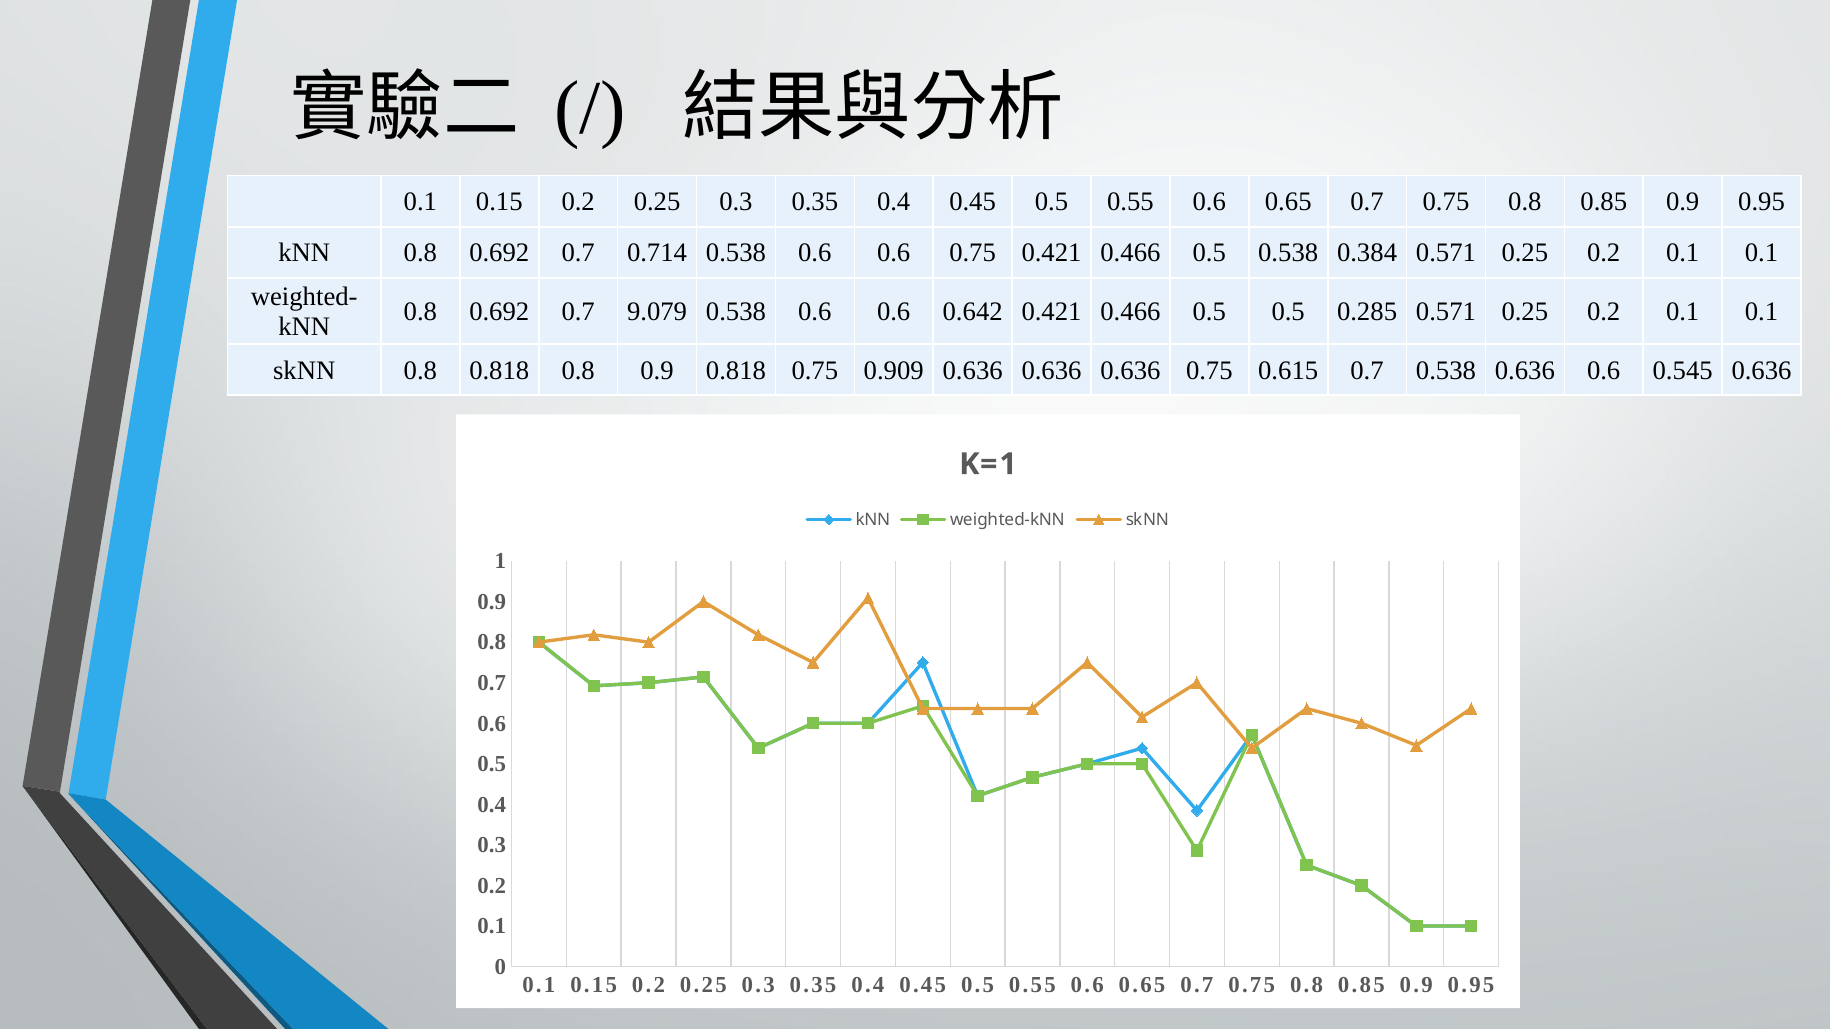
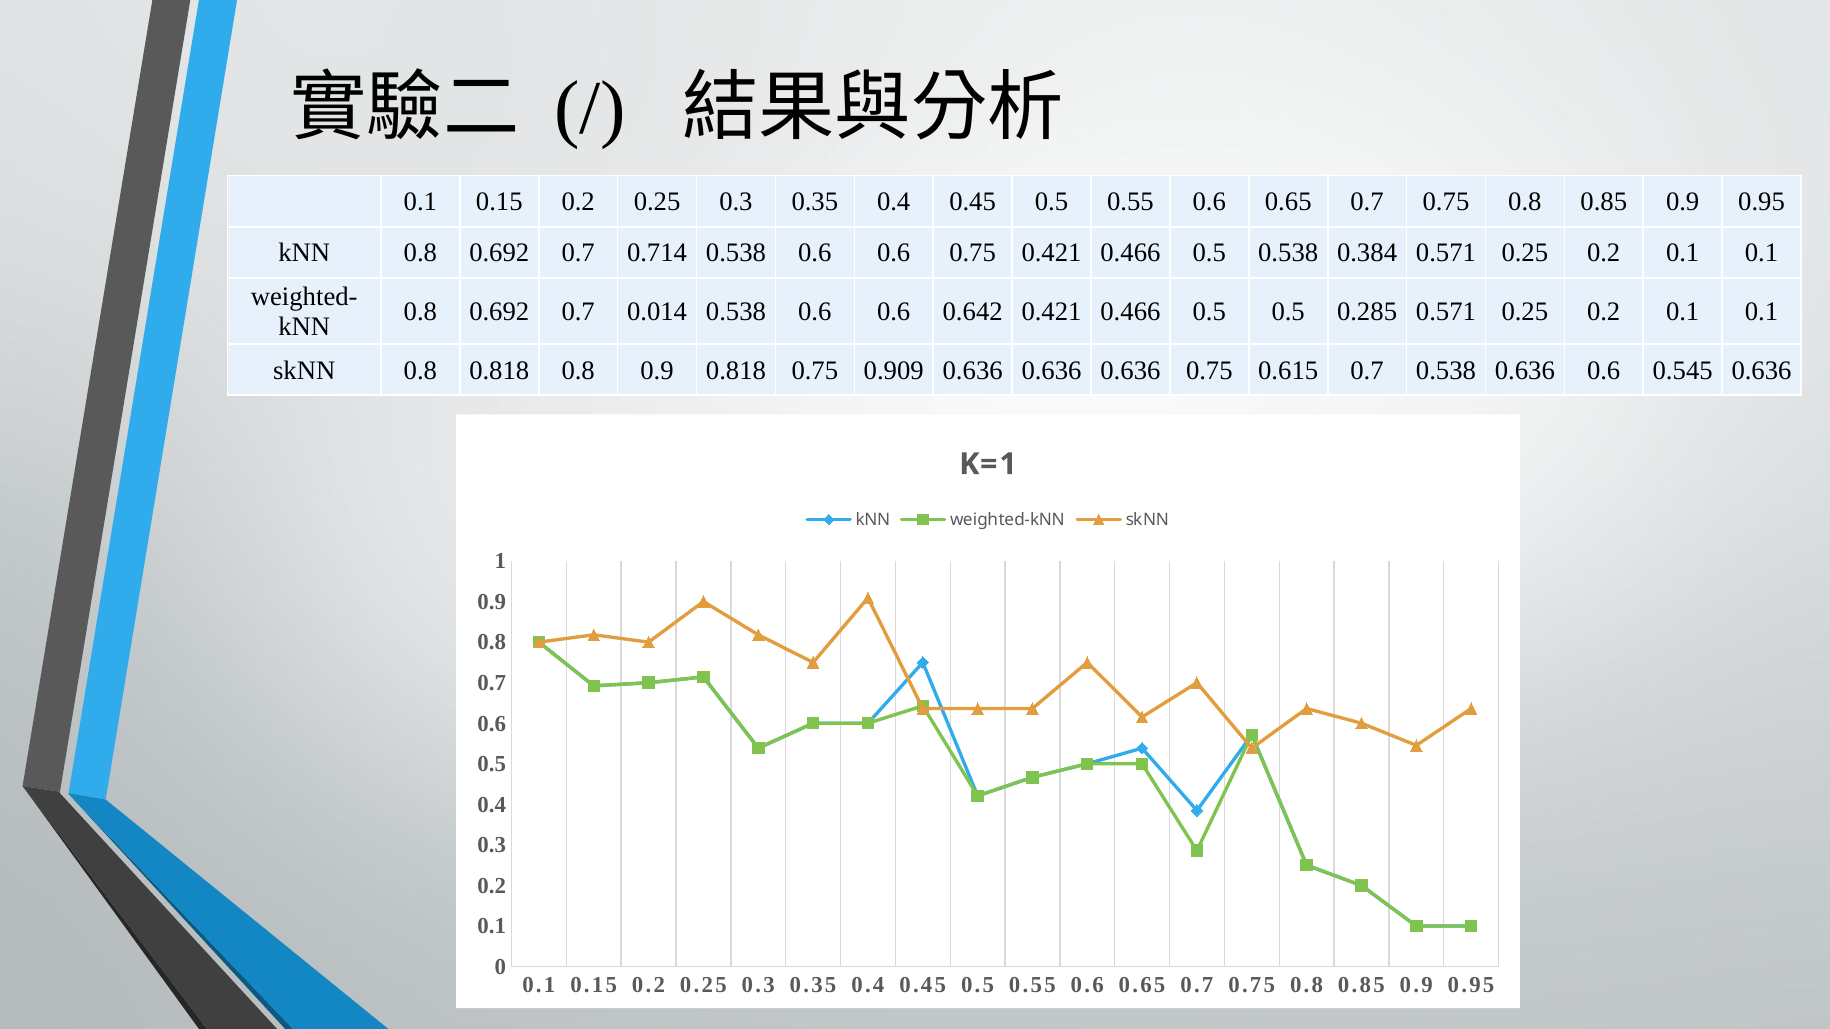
9.079: 9.079 -> 0.014 (657, 312)
